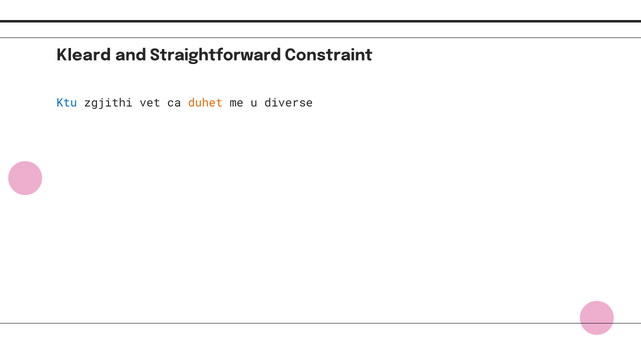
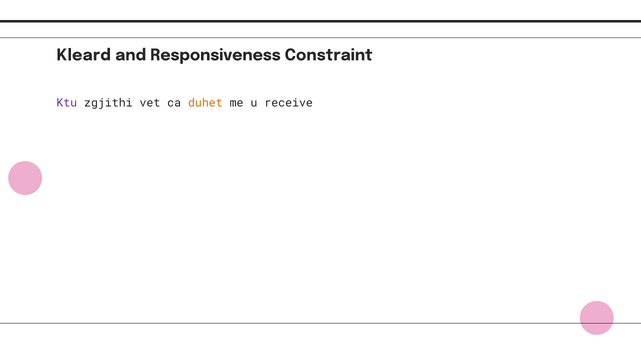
Straightforward: Straightforward -> Responsiveness (215, 55)
Ktu colour: blue -> purple (67, 103)
diverse: diverse -> receive (289, 103)
